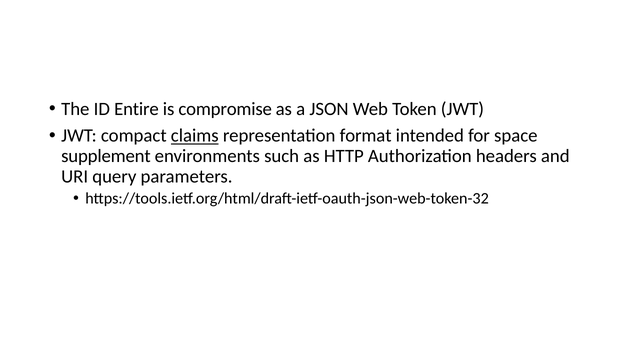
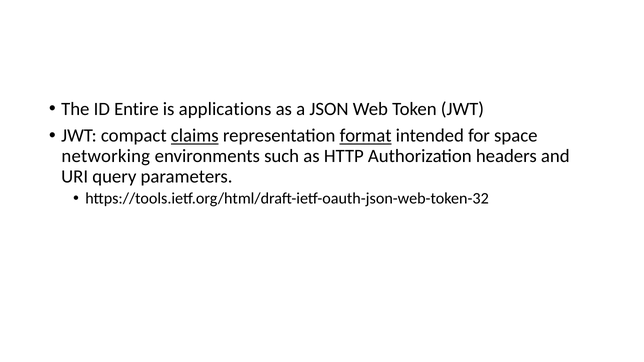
compromise: compromise -> applications (225, 109)
format underline: none -> present (366, 136)
supplement: supplement -> networking (106, 156)
